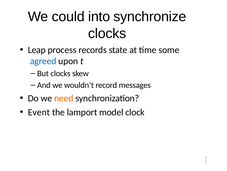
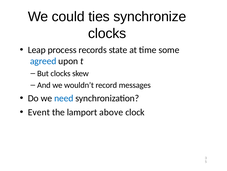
into: into -> ties (99, 17)
need colour: orange -> blue (64, 98)
model: model -> above (111, 112)
